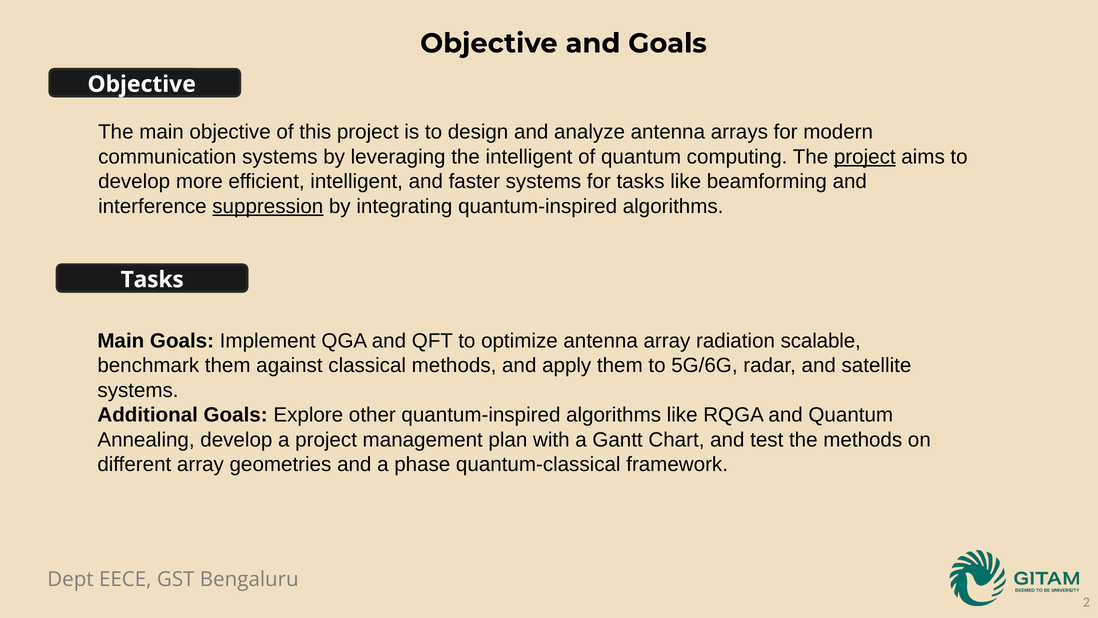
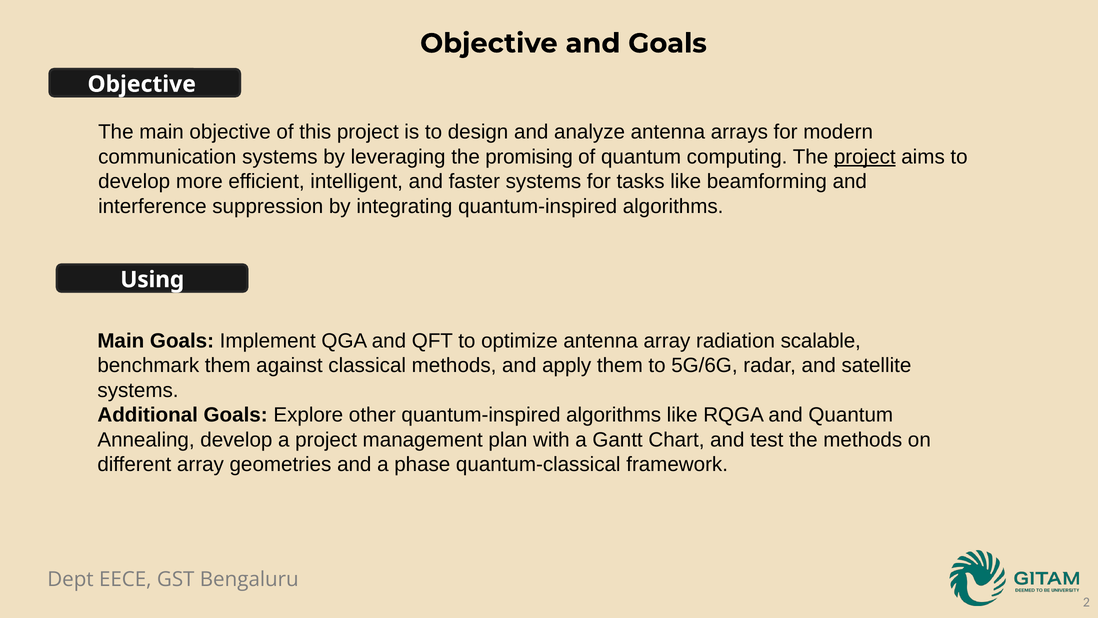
the intelligent: intelligent -> promising (529, 157)
suppression underline: present -> none (268, 206)
Tasks: Tasks -> Using (152, 280)
